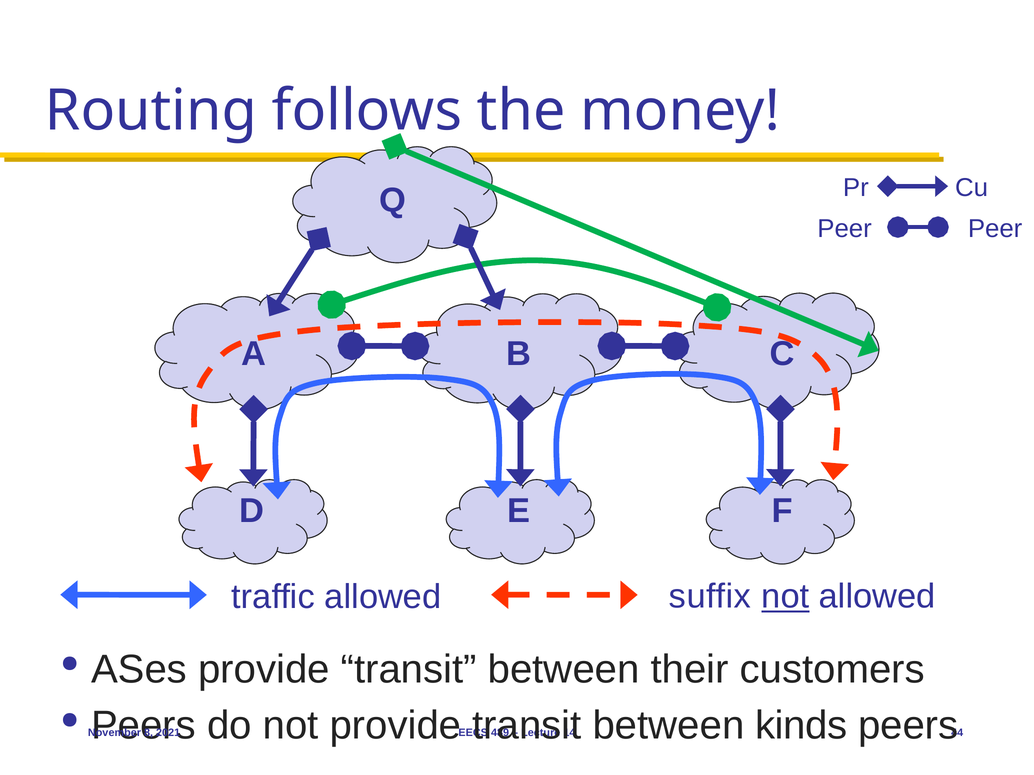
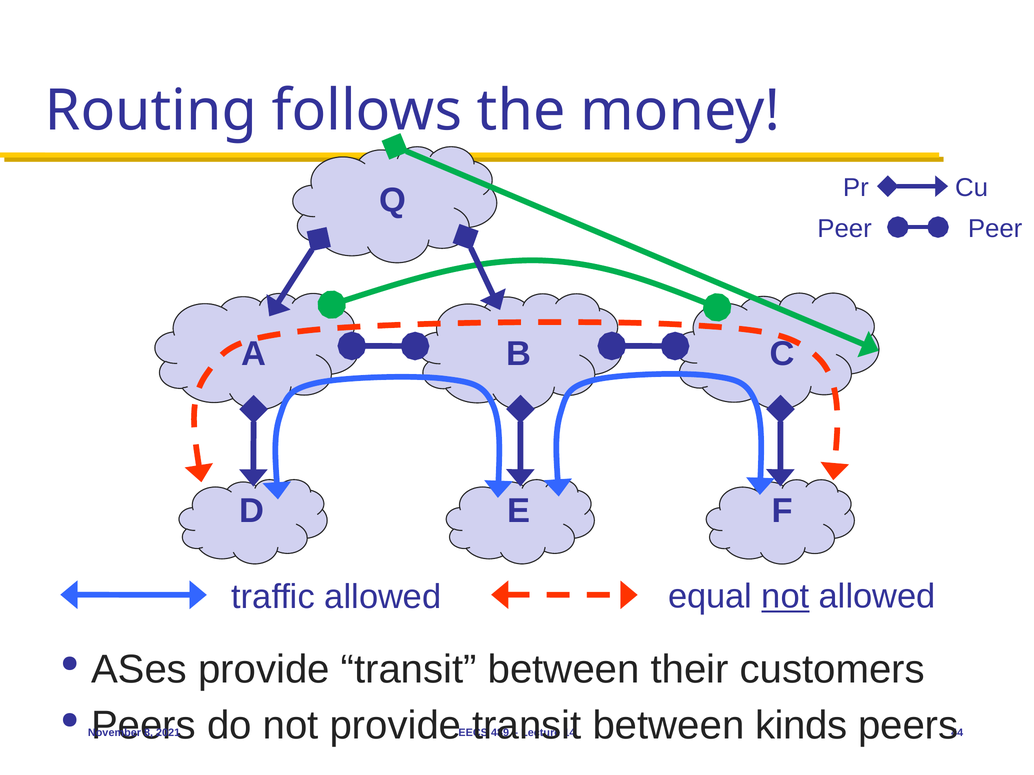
suffix: suffix -> equal (710, 597)
